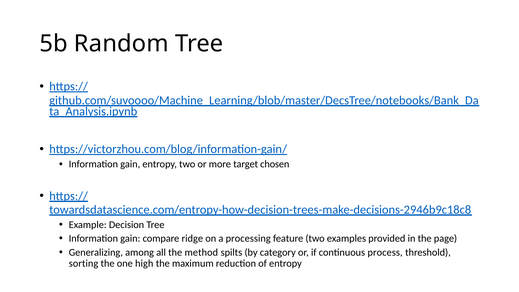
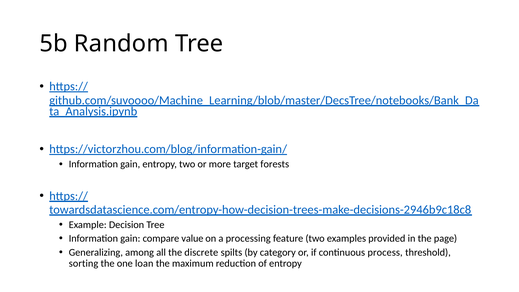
chosen: chosen -> forests (275, 164)
ridge: ridge -> value (192, 238)
method: method -> discrete (201, 252)
high: high -> loan (144, 263)
